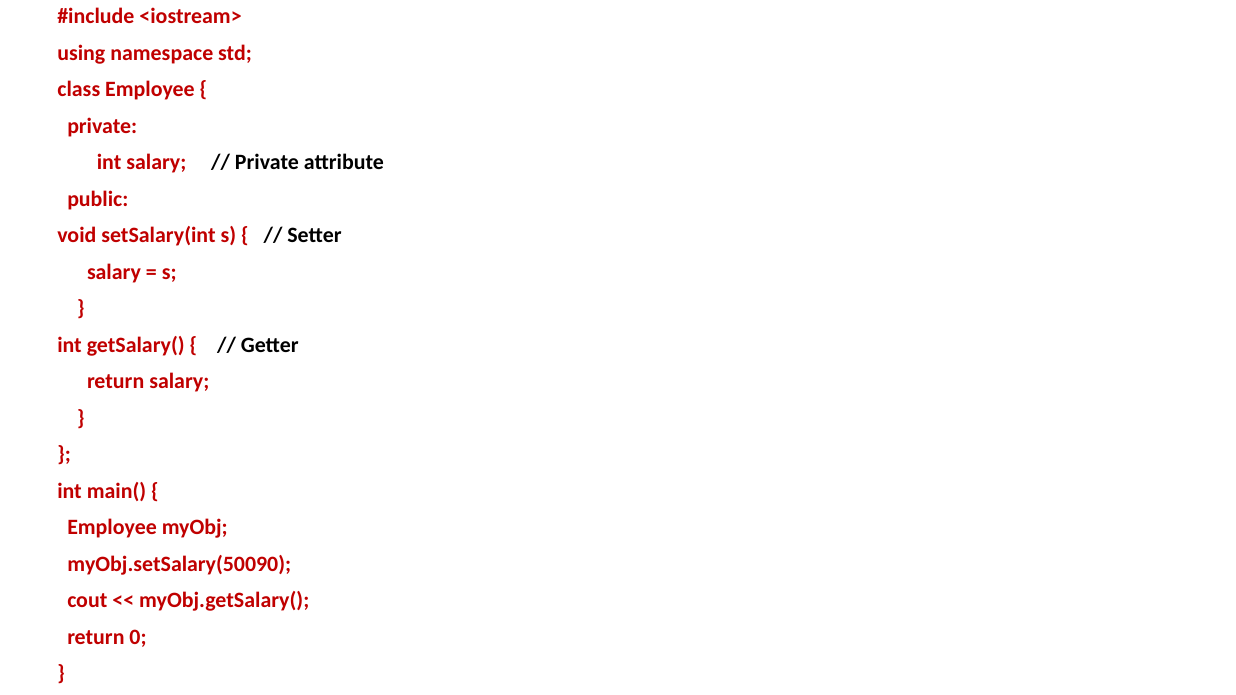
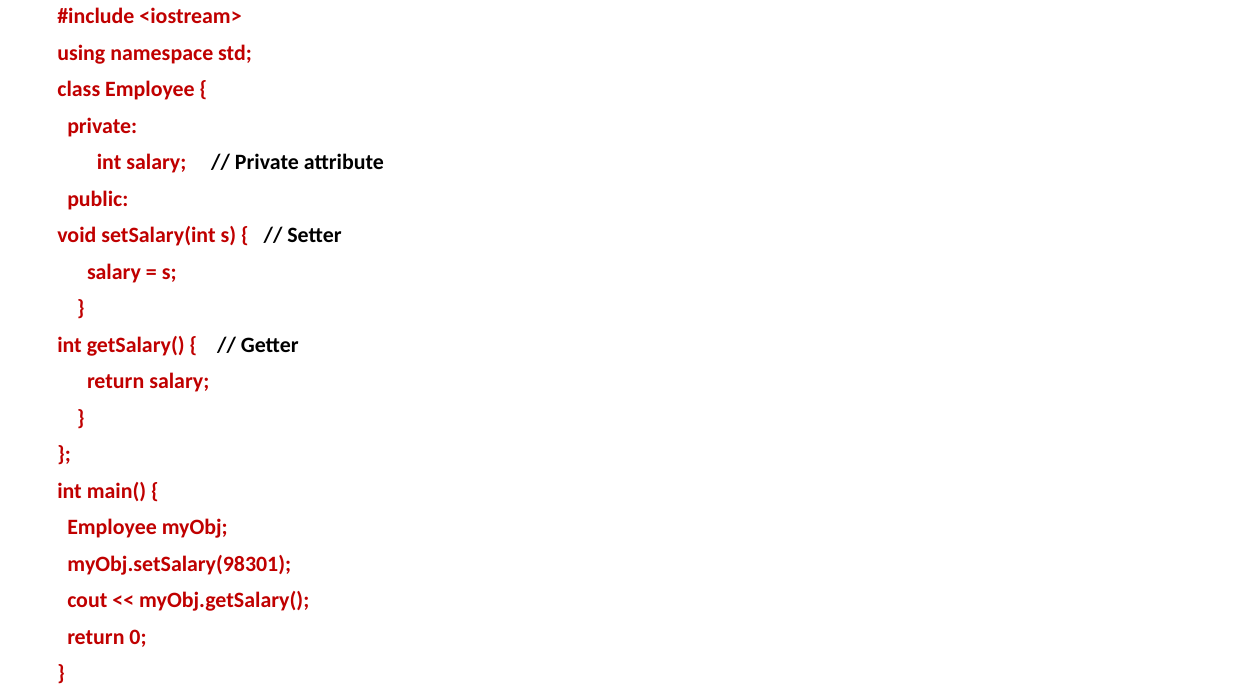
myObj.setSalary(50090: myObj.setSalary(50090 -> myObj.setSalary(98301 (179, 564)
